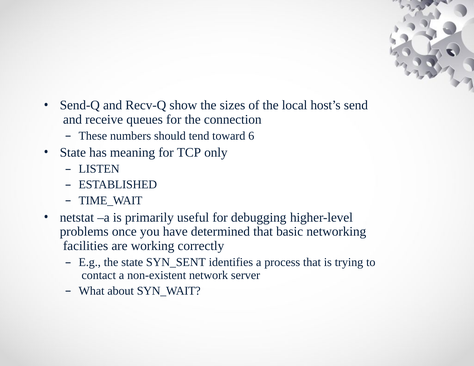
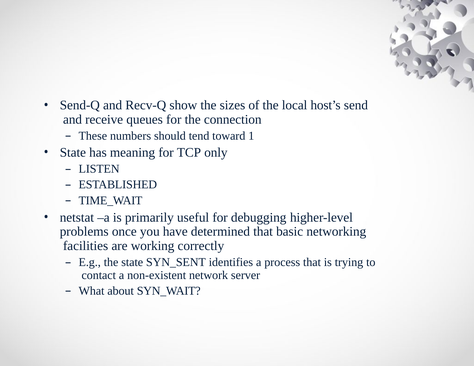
6: 6 -> 1 (251, 136)
